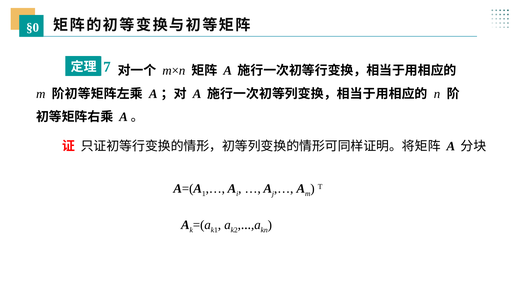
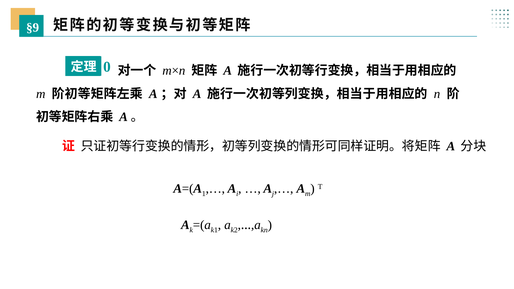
§0: §0 -> §9 (33, 28)
7: 7 -> 0 (107, 67)
